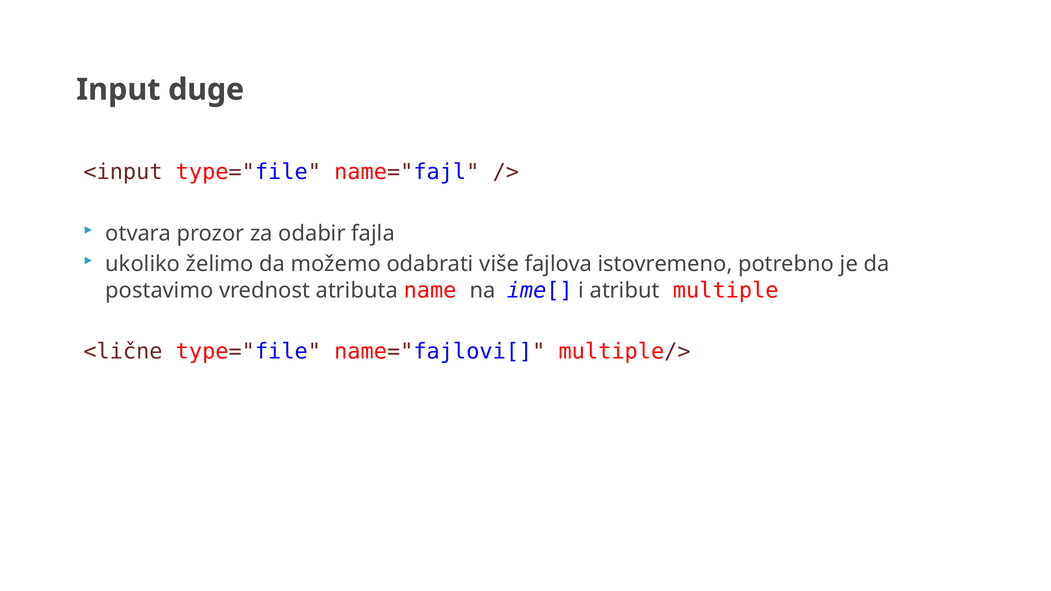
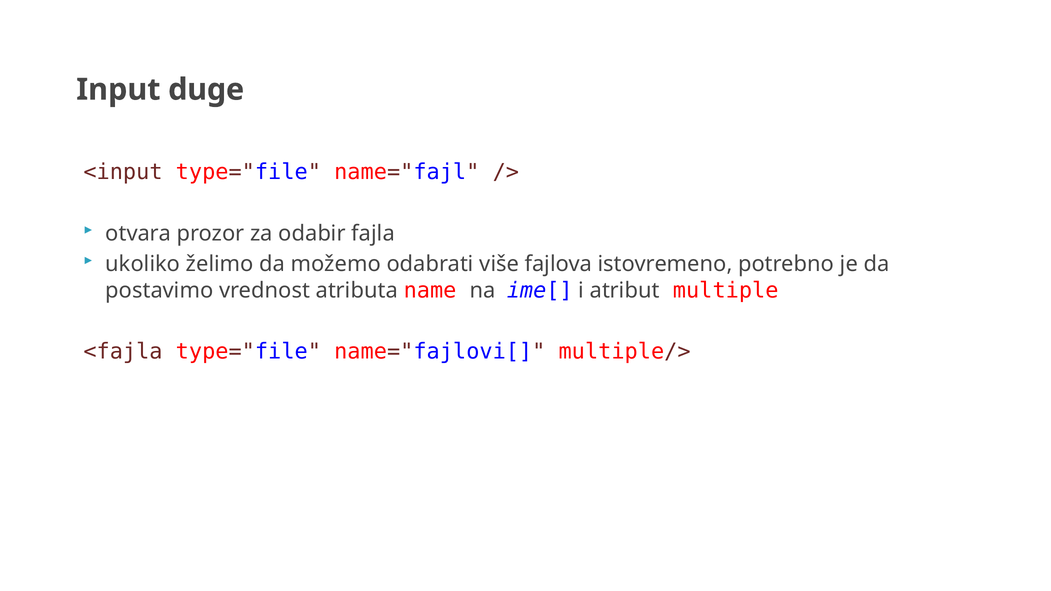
<lične: <lične -> <fajla (123, 352)
